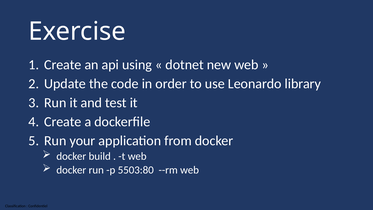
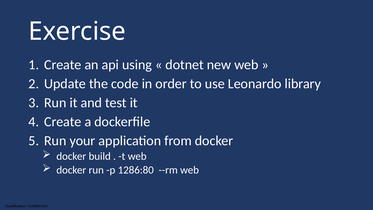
5503:80: 5503:80 -> 1286:80 (136, 170)
